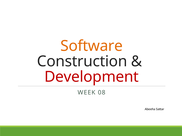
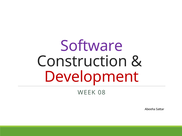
Software colour: orange -> purple (92, 46)
